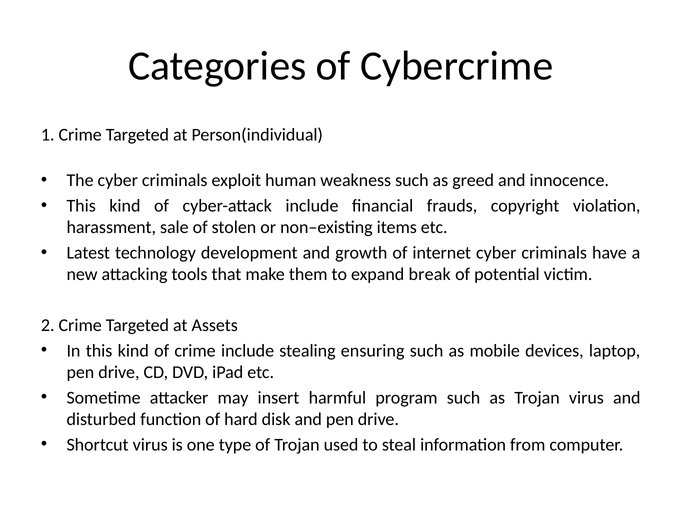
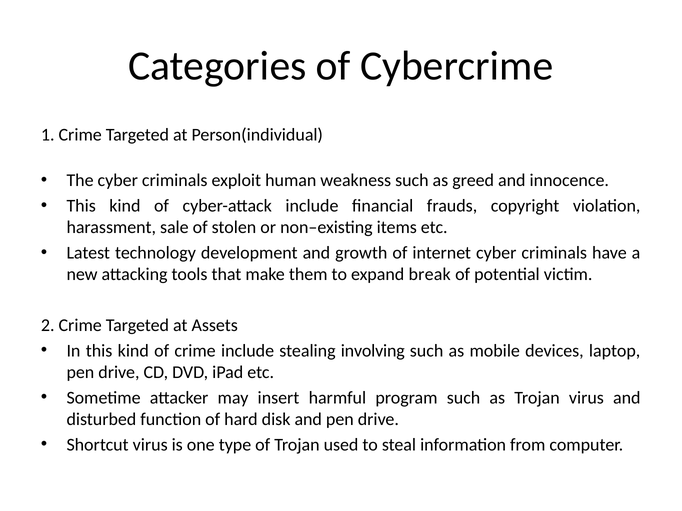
ensuring: ensuring -> involving (373, 351)
